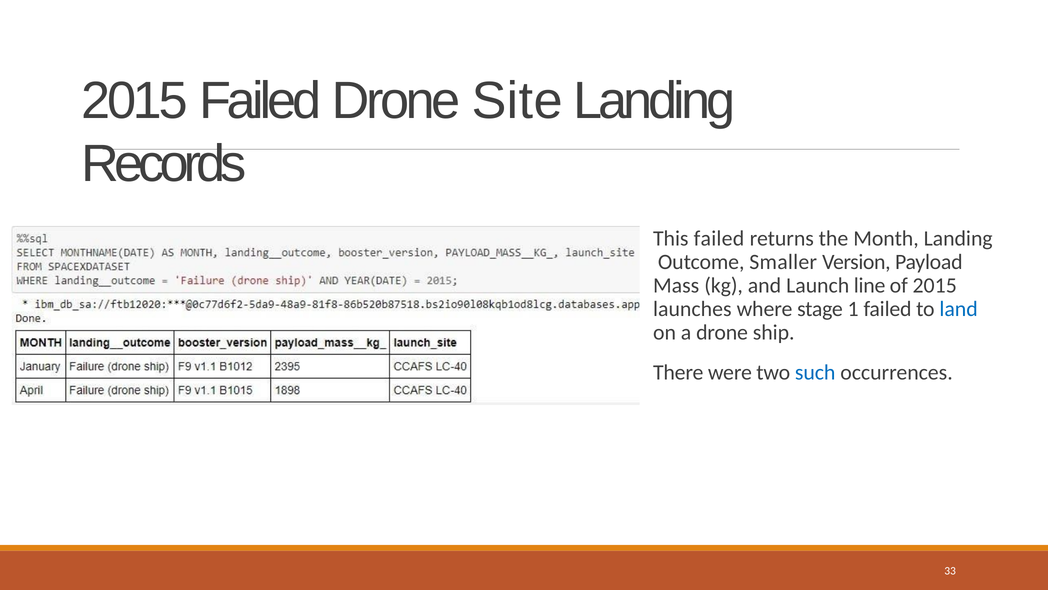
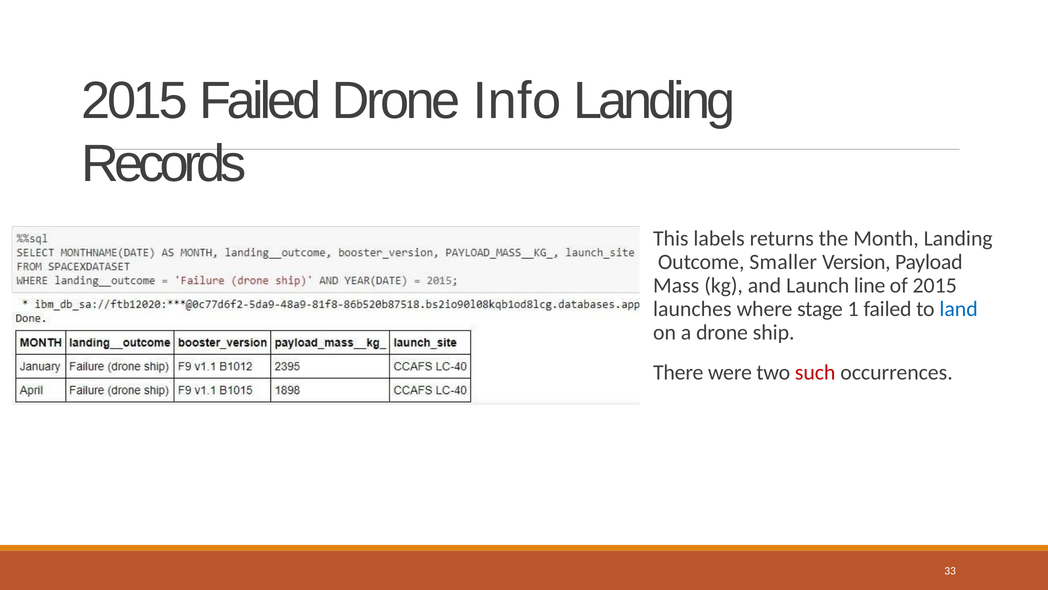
Site: Site -> Info (517, 101)
This failed: failed -> labels (719, 238)
such colour: blue -> red (815, 372)
